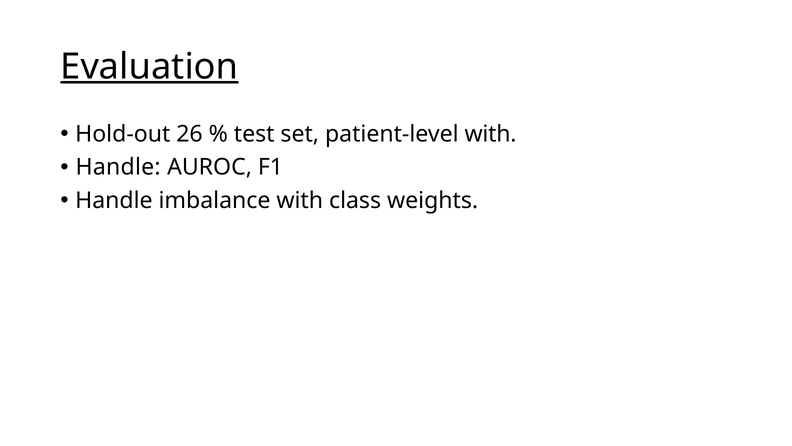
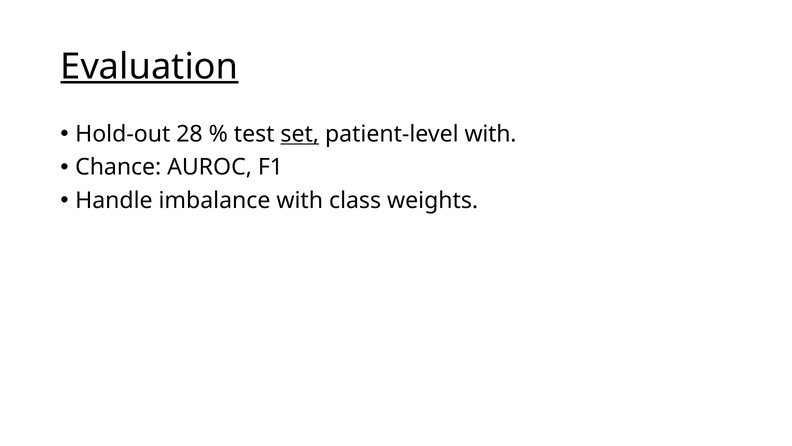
26: 26 -> 28 (189, 134)
set underline: none -> present (300, 134)
Handle: Handle -> Chance (118, 167)
